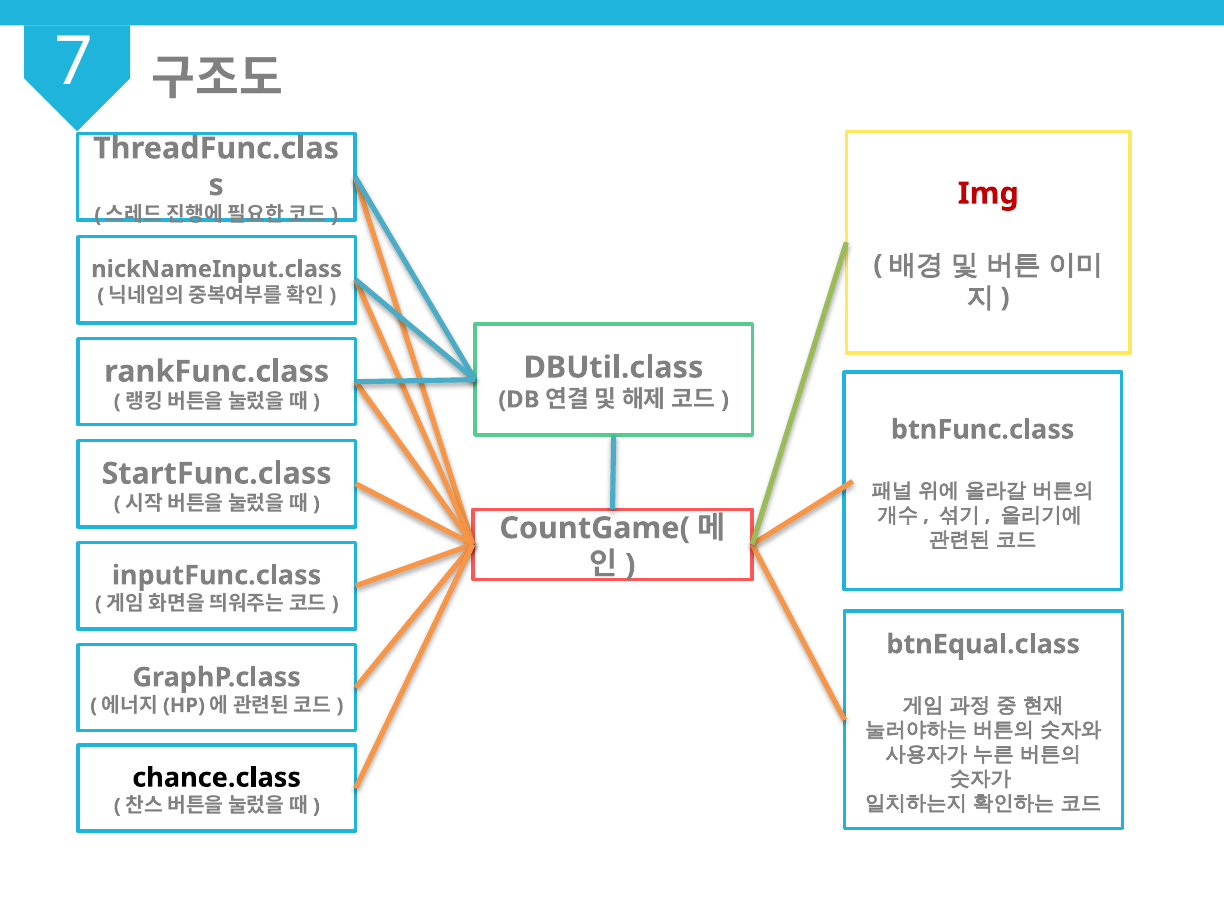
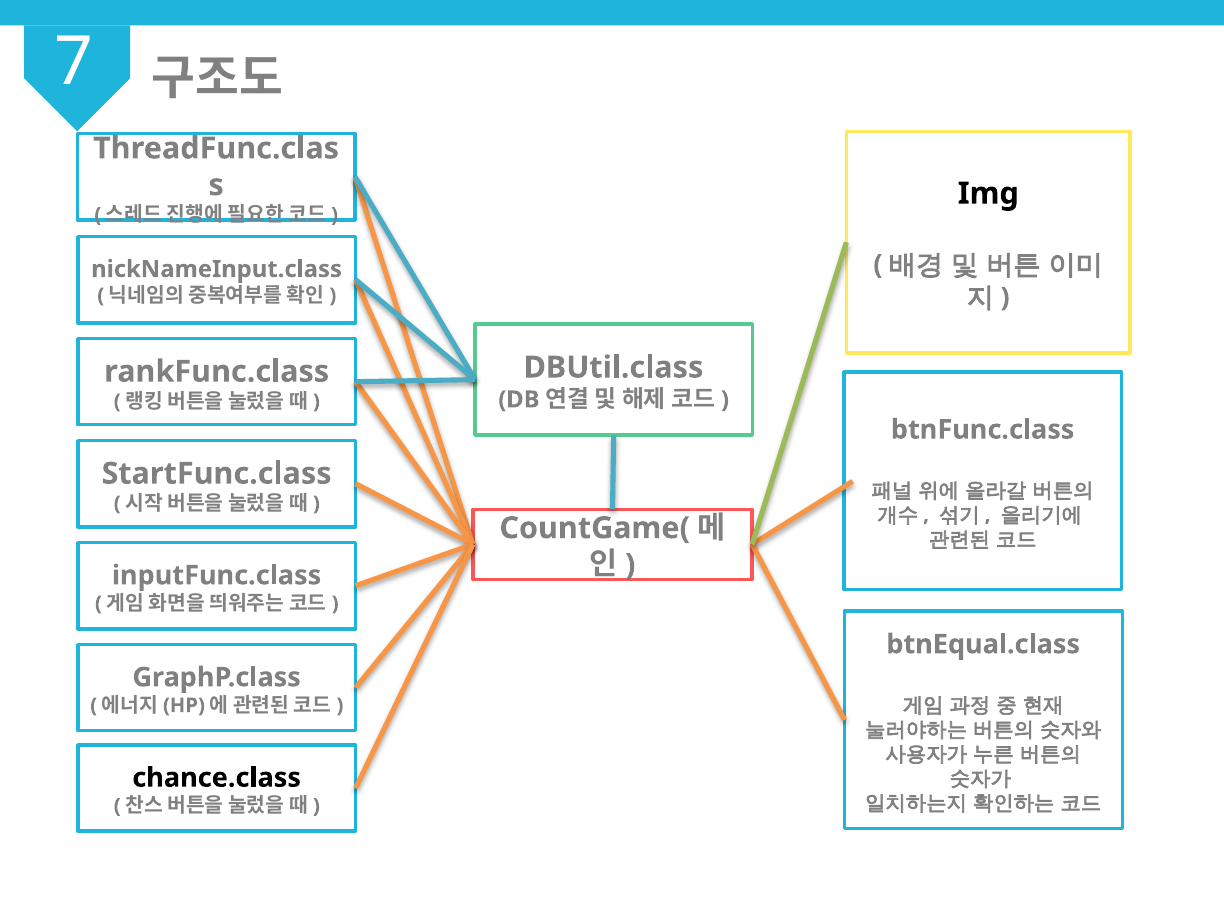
Img colour: red -> black (988, 193)
